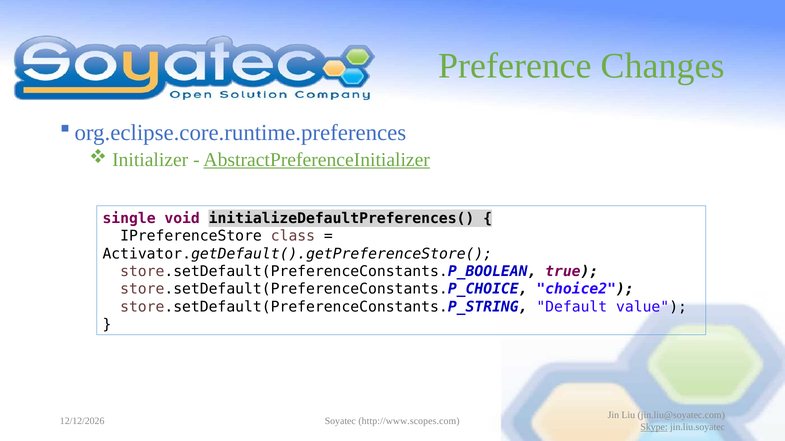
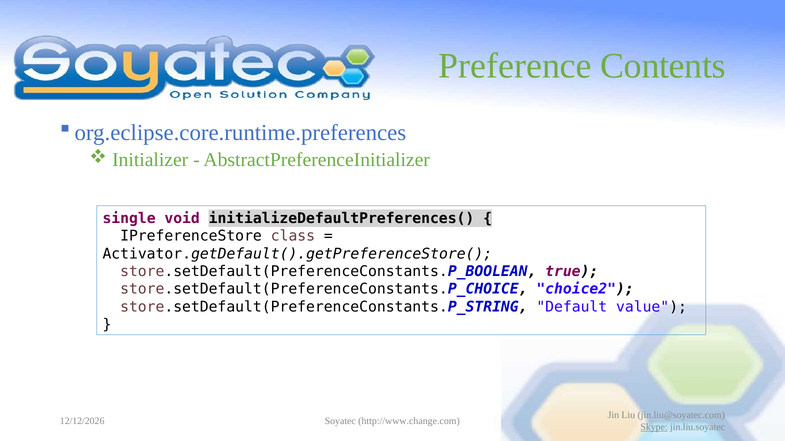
Changes: Changes -> Contents (663, 66)
AbstractPreferenceInitializer underline: present -> none (317, 160)
http://www.scopes.com: http://www.scopes.com -> http://www.change.com (409, 422)
